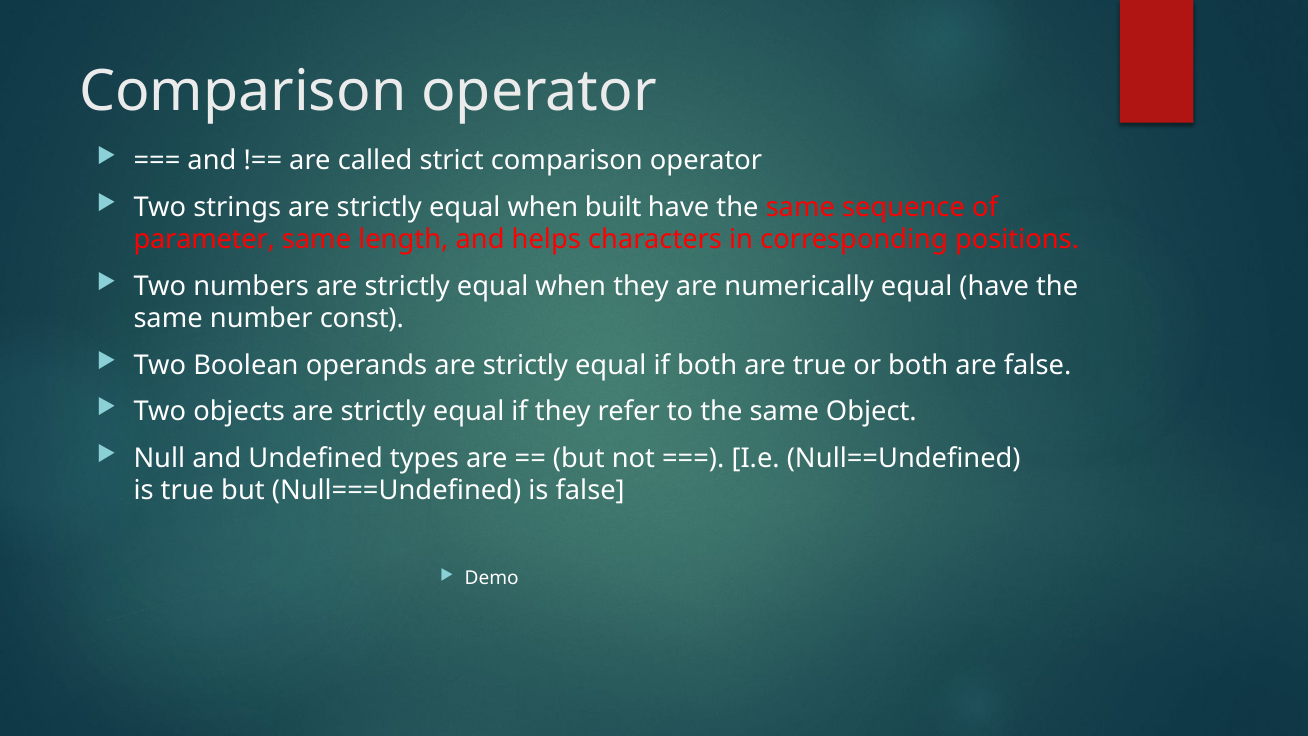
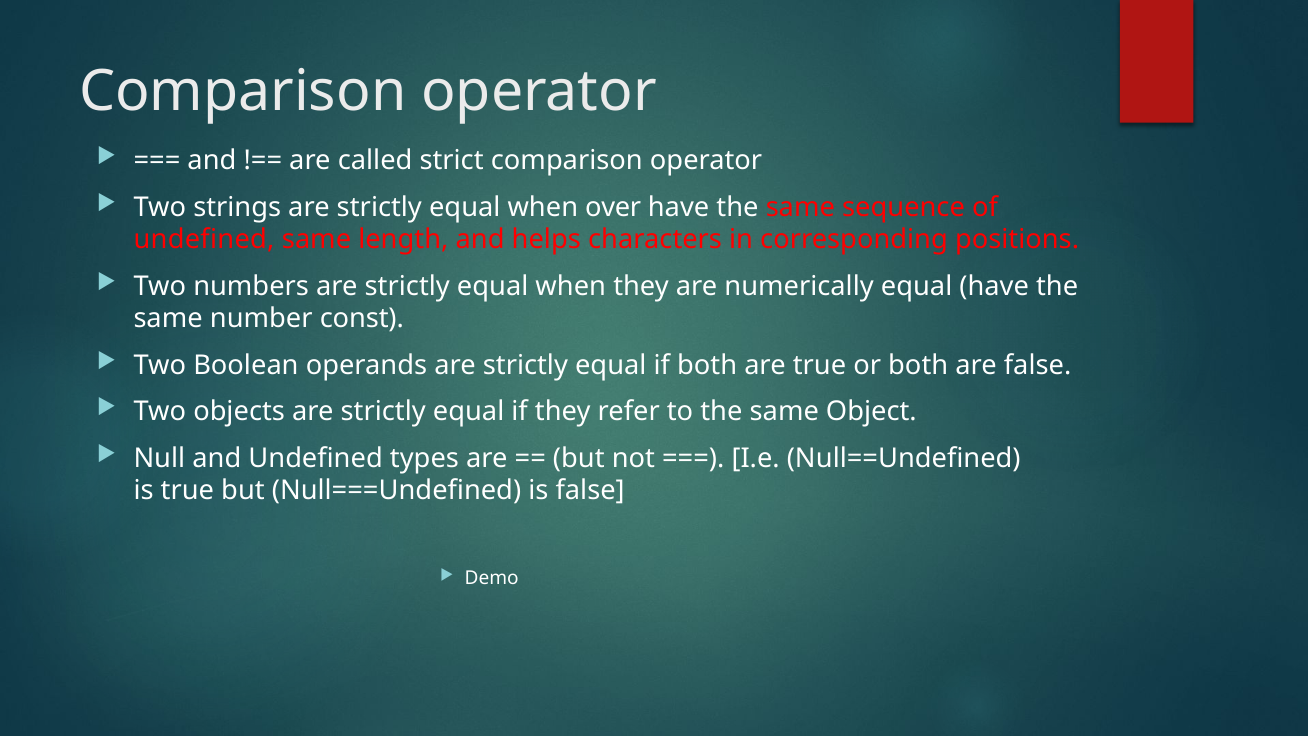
built: built -> over (613, 207)
parameter: parameter -> undefined (204, 240)
